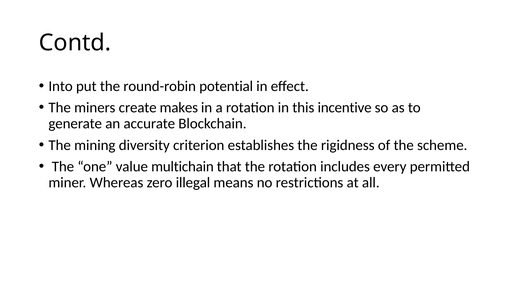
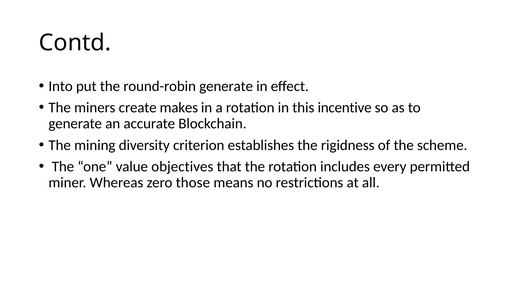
round-robin potential: potential -> generate (226, 86)
multichain: multichain -> objectives (182, 166)
illegal: illegal -> those (193, 183)
